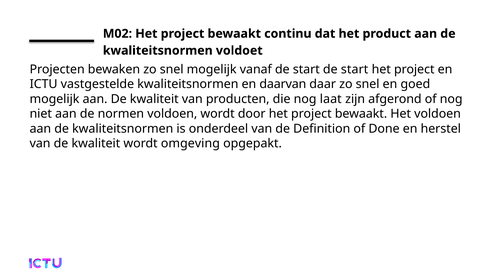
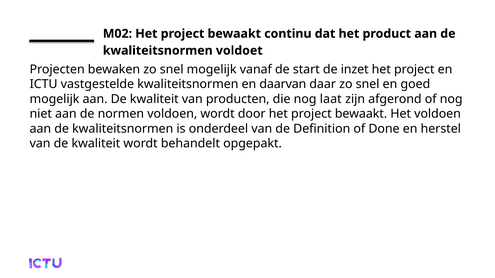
start de start: start -> inzet (355, 70)
omgeving: omgeving -> behandelt (190, 144)
